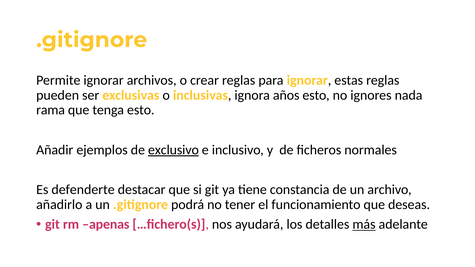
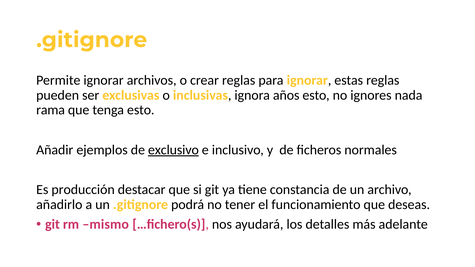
defenderte: defenderte -> producción (83, 190)
apenas: apenas -> mismo (106, 225)
más underline: present -> none (364, 225)
